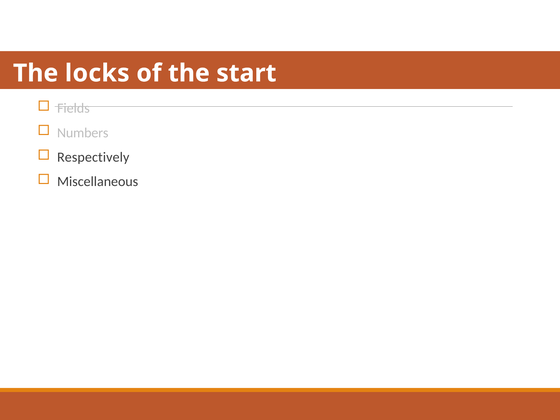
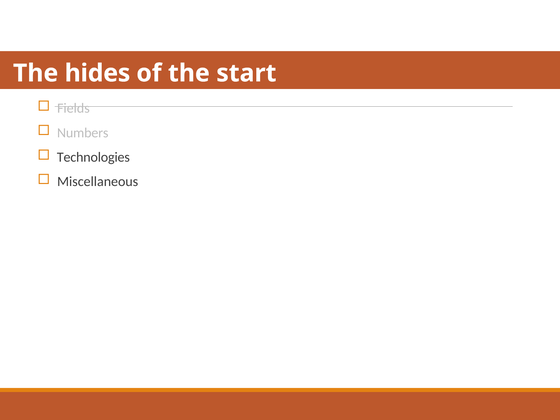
locks: locks -> hides (97, 73)
Respectively: Respectively -> Technologies (93, 157)
